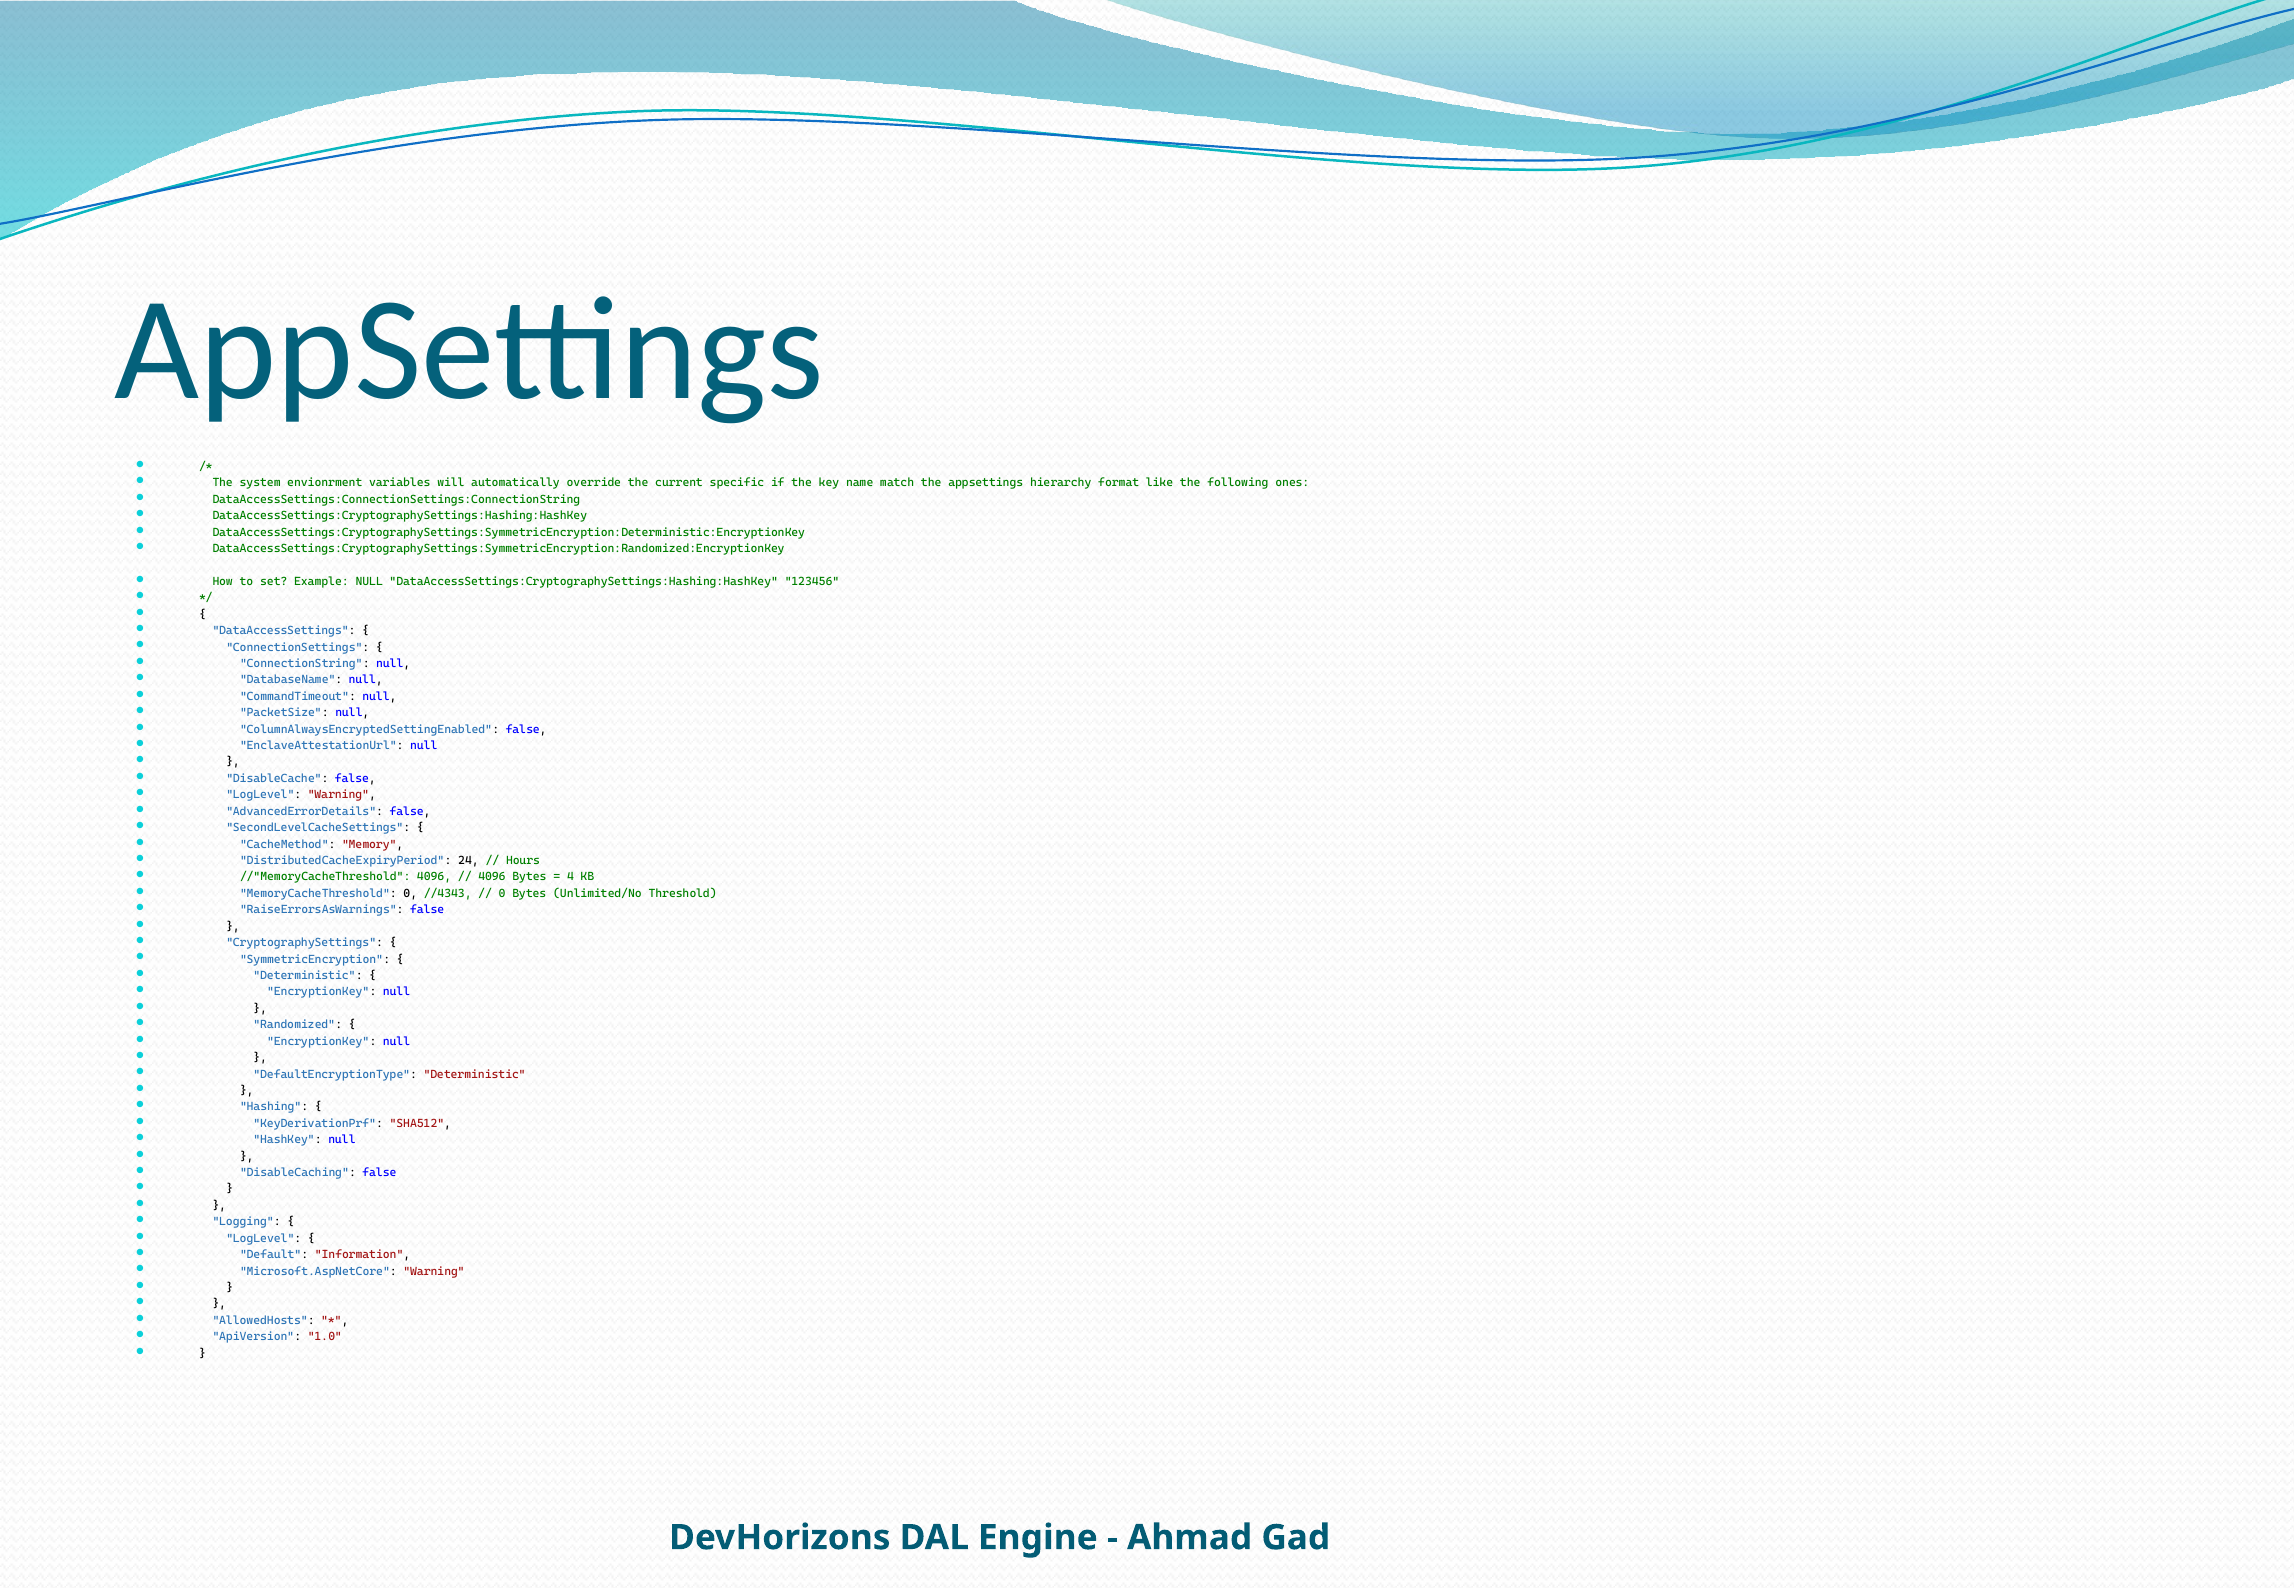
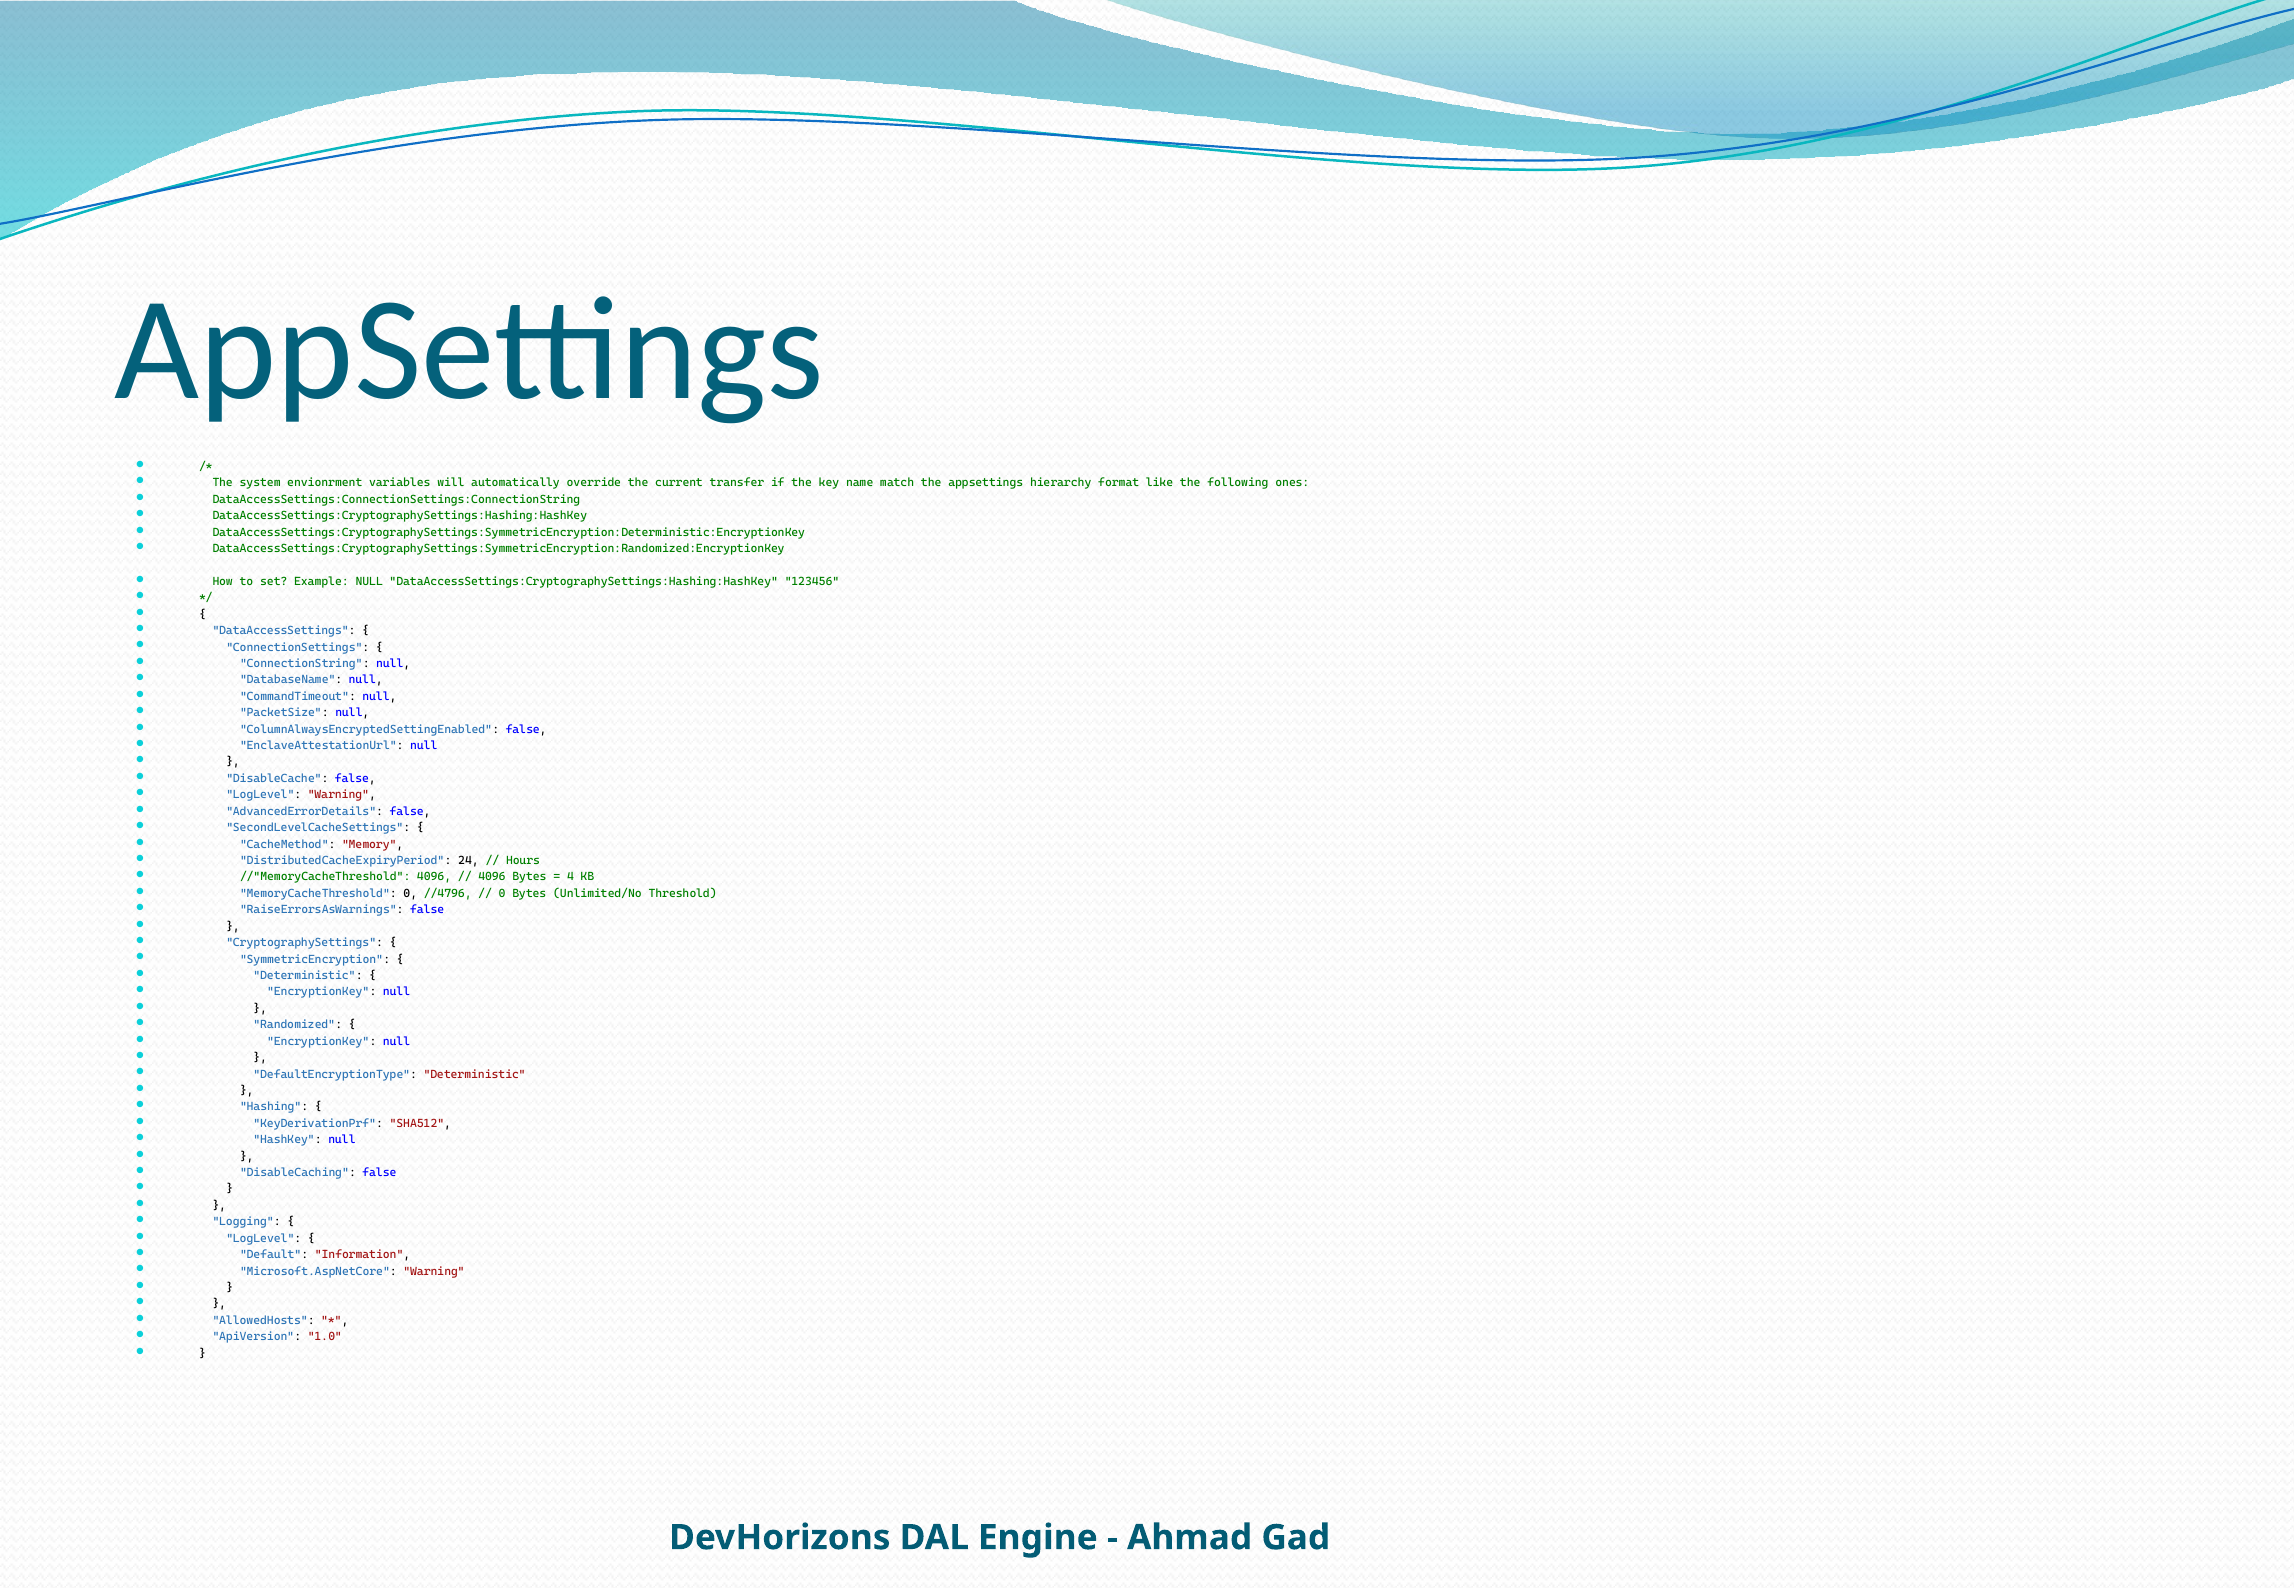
specific: specific -> transfer (737, 483)
//4343: //4343 -> //4796 (448, 894)
